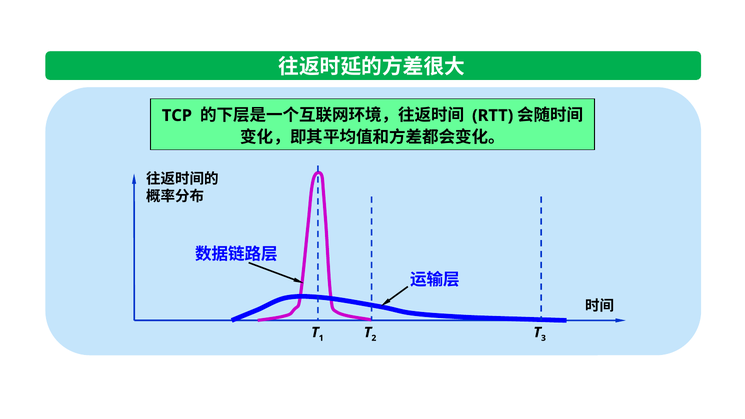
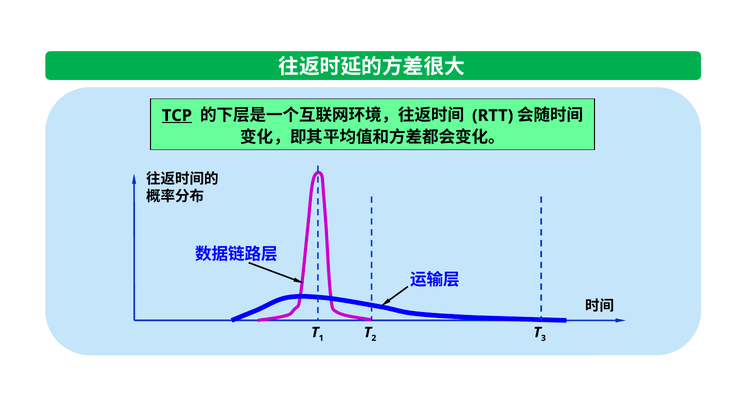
TCP underline: none -> present (177, 116)
